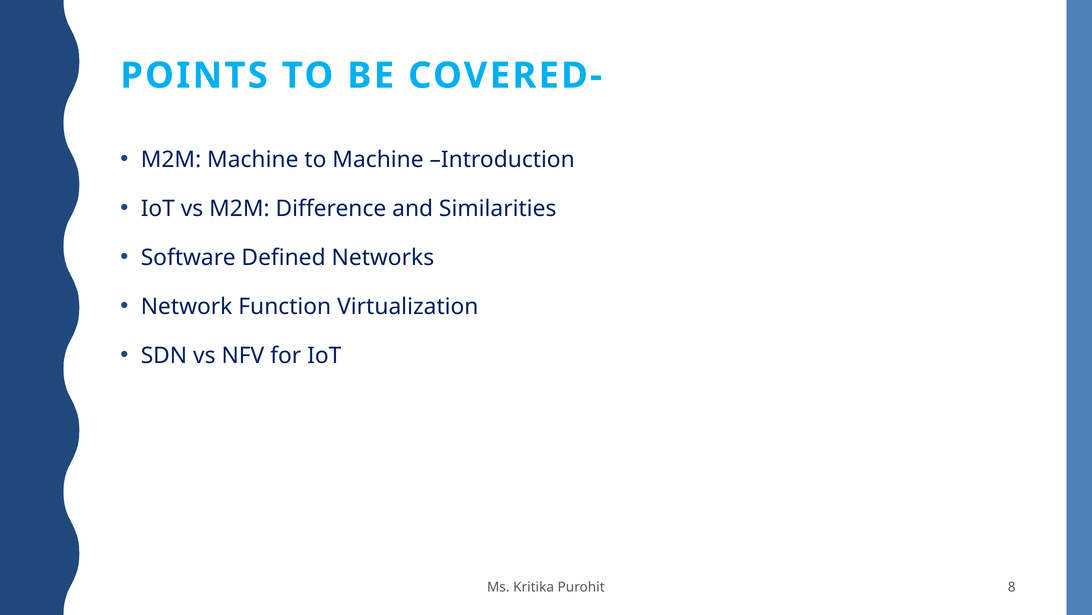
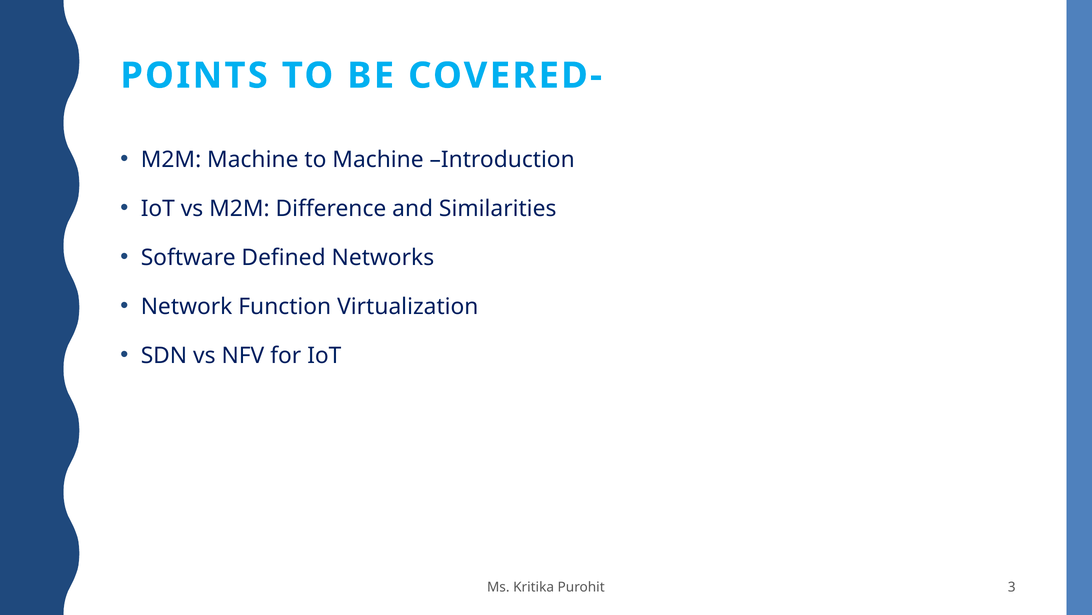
8: 8 -> 3 (1012, 586)
